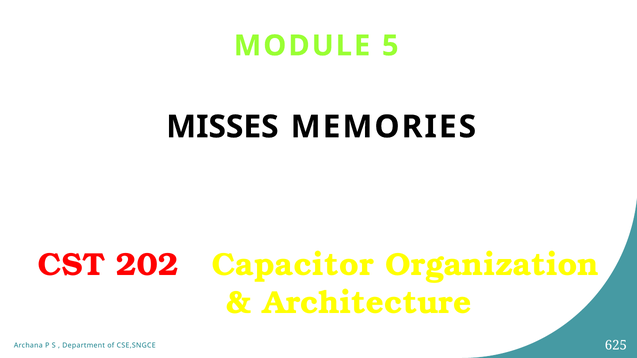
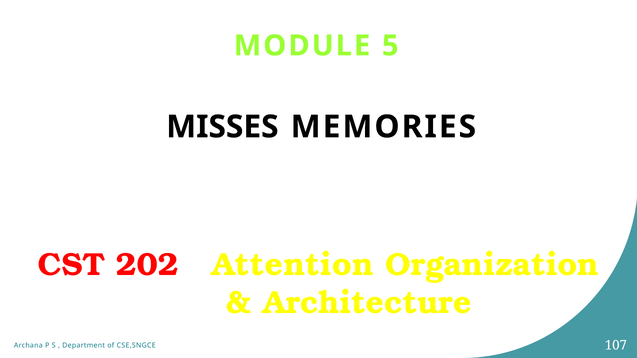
Capacitor: Capacitor -> Attention (293, 265)
625: 625 -> 107 (616, 346)
